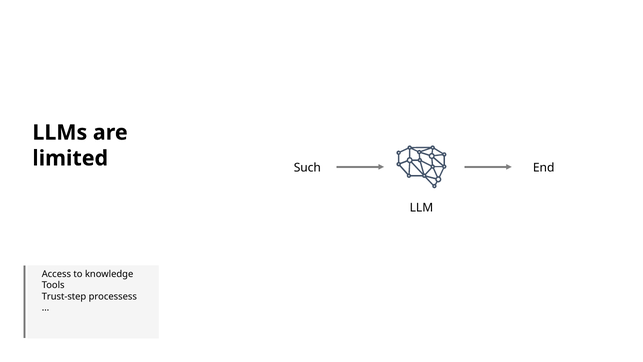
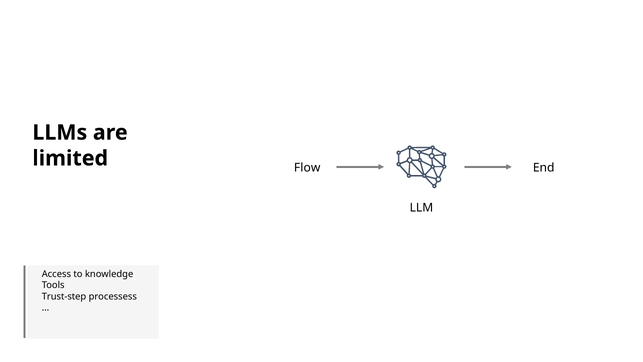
Such: Such -> Flow (307, 167)
